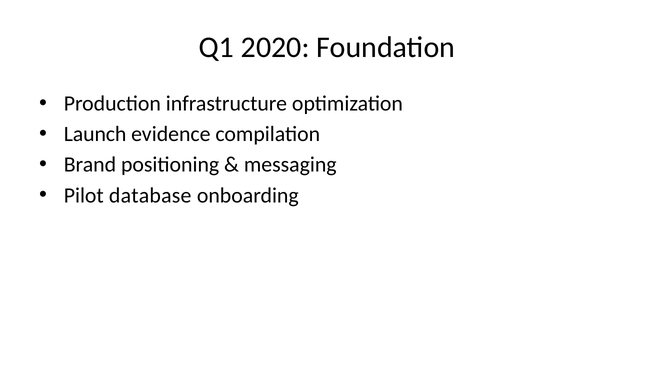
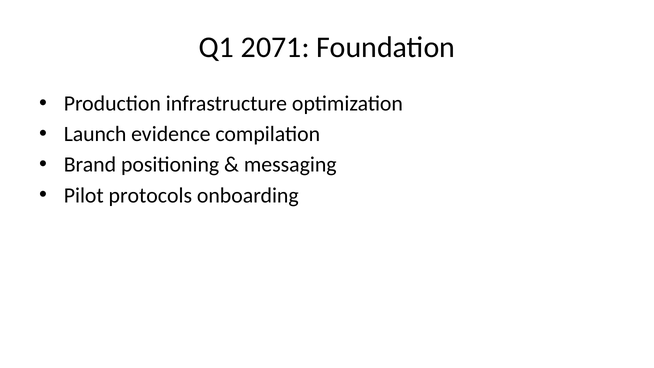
2020: 2020 -> 2071 (275, 47)
database: database -> protocols (150, 195)
